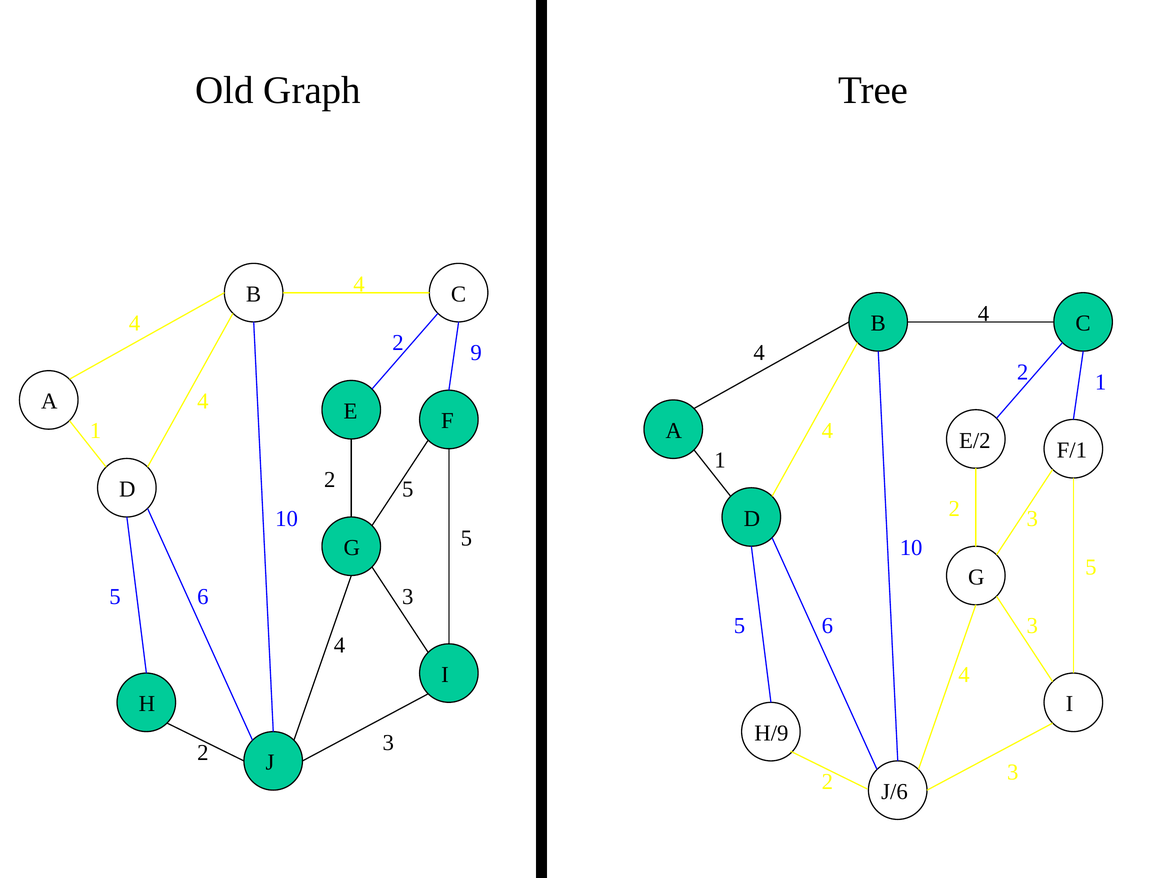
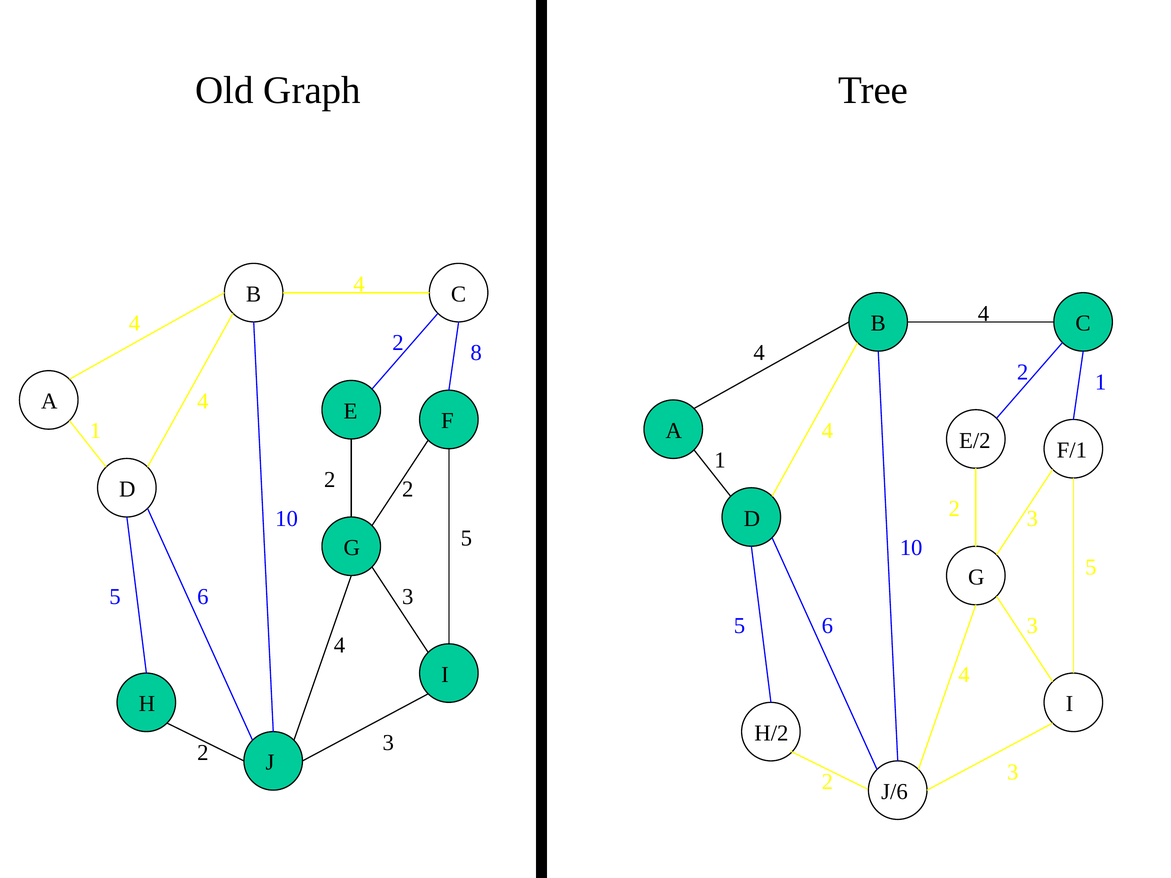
9: 9 -> 8 (476, 353)
5: 5 -> 2 (408, 489)
H/9: H/9 -> H/2 (771, 733)
